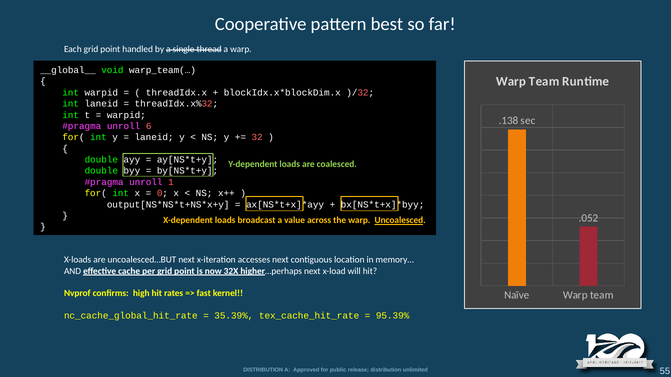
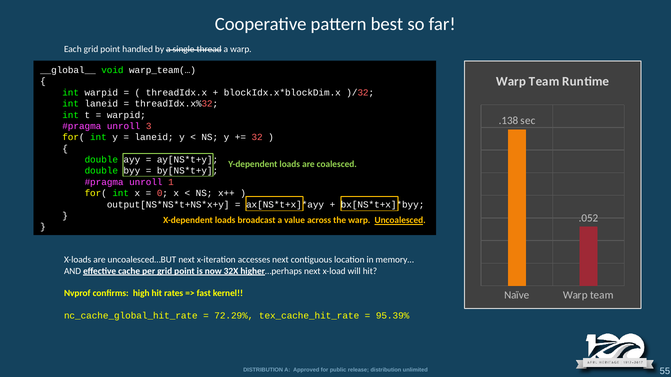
6: 6 -> 3 (149, 126)
35.39%: 35.39% -> 72.29% (234, 316)
